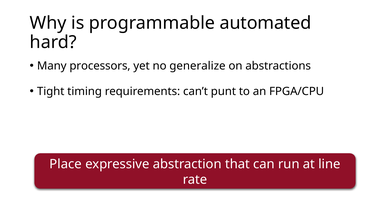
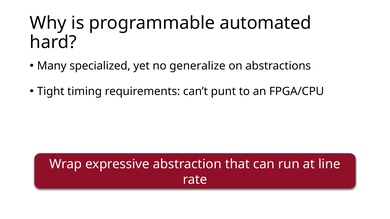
processors: processors -> specialized (100, 66)
Place: Place -> Wrap (66, 164)
